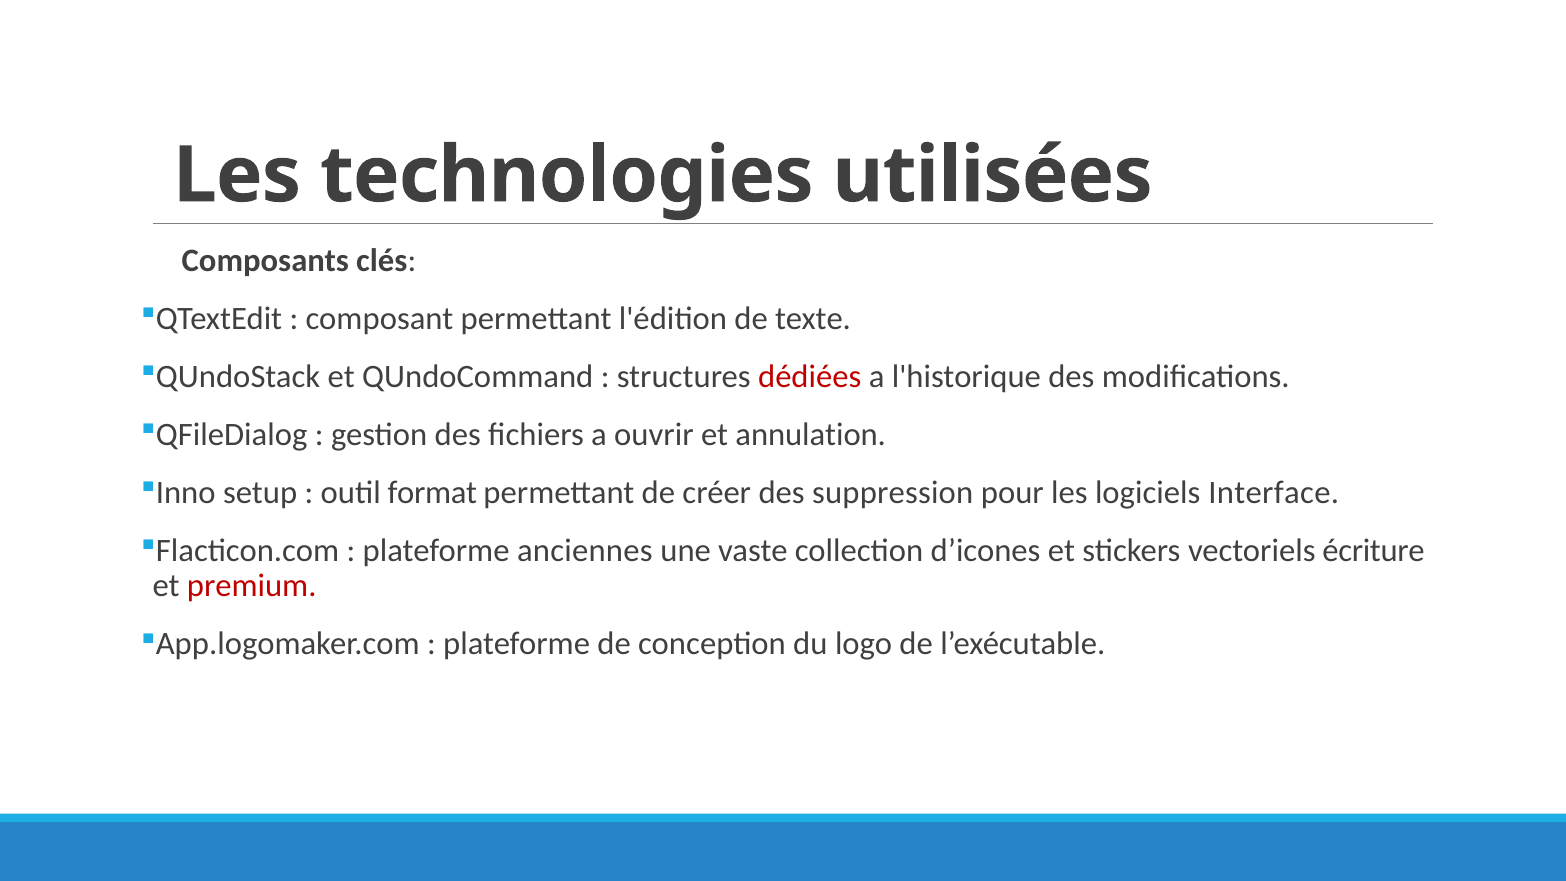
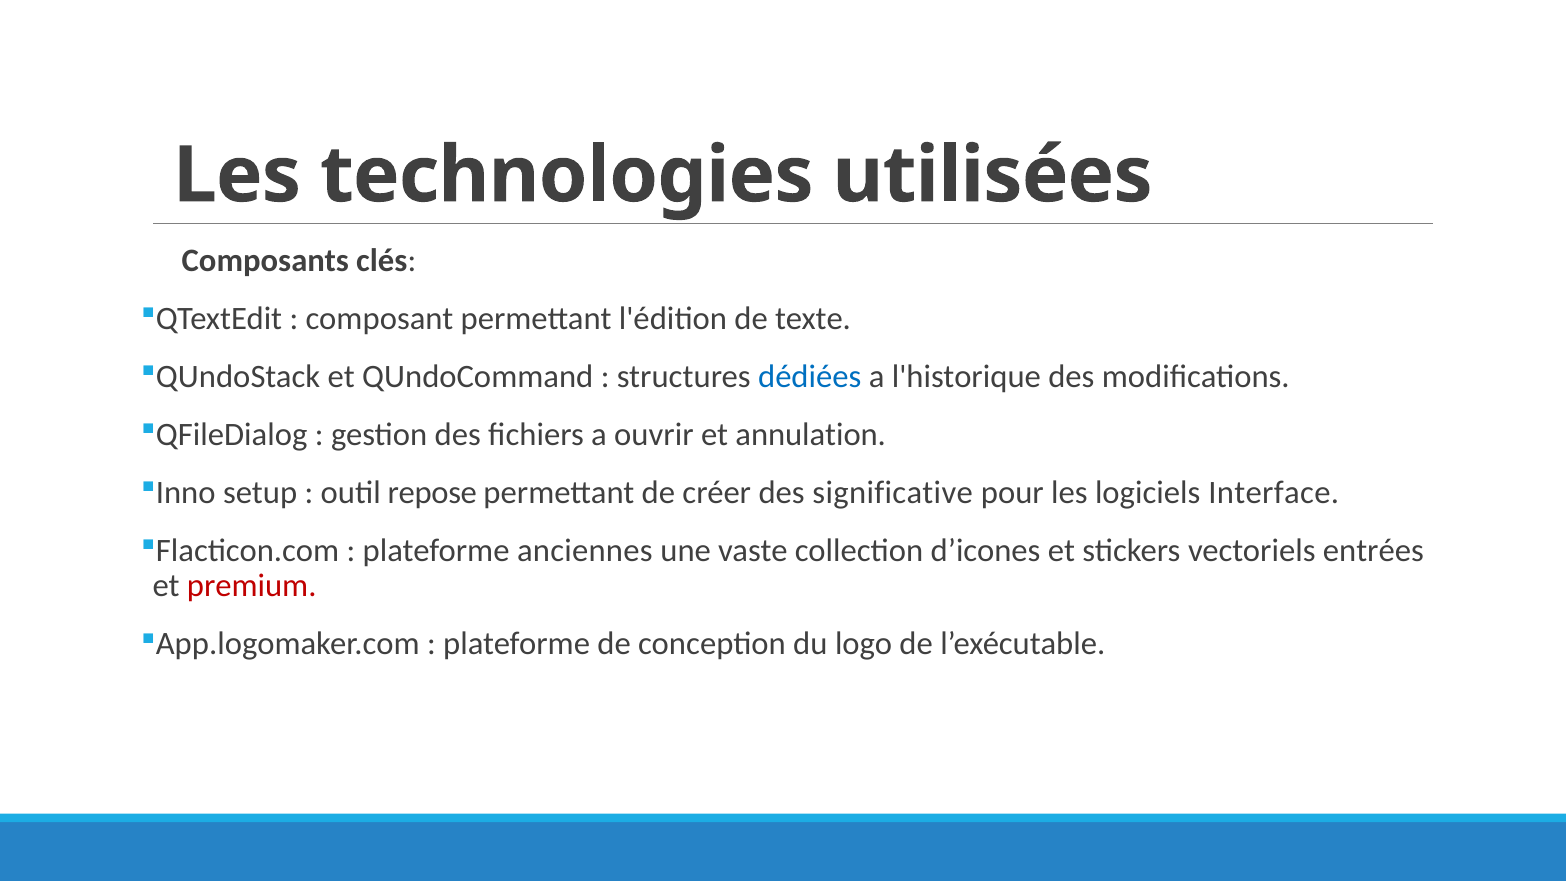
dédiées colour: red -> blue (810, 377)
format: format -> repose (432, 493)
suppression: suppression -> significative (893, 493)
écriture: écriture -> entrées (1373, 551)
